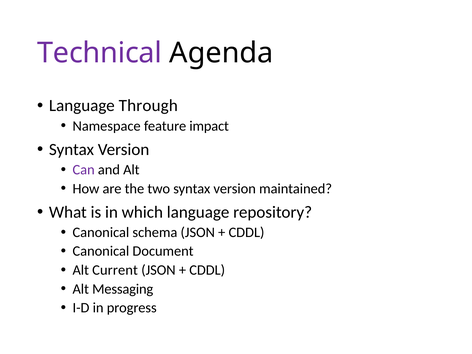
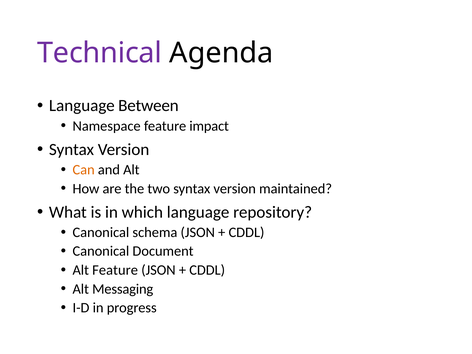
Through: Through -> Between (148, 106)
Can colour: purple -> orange (84, 170)
Alt Current: Current -> Feature (115, 270)
